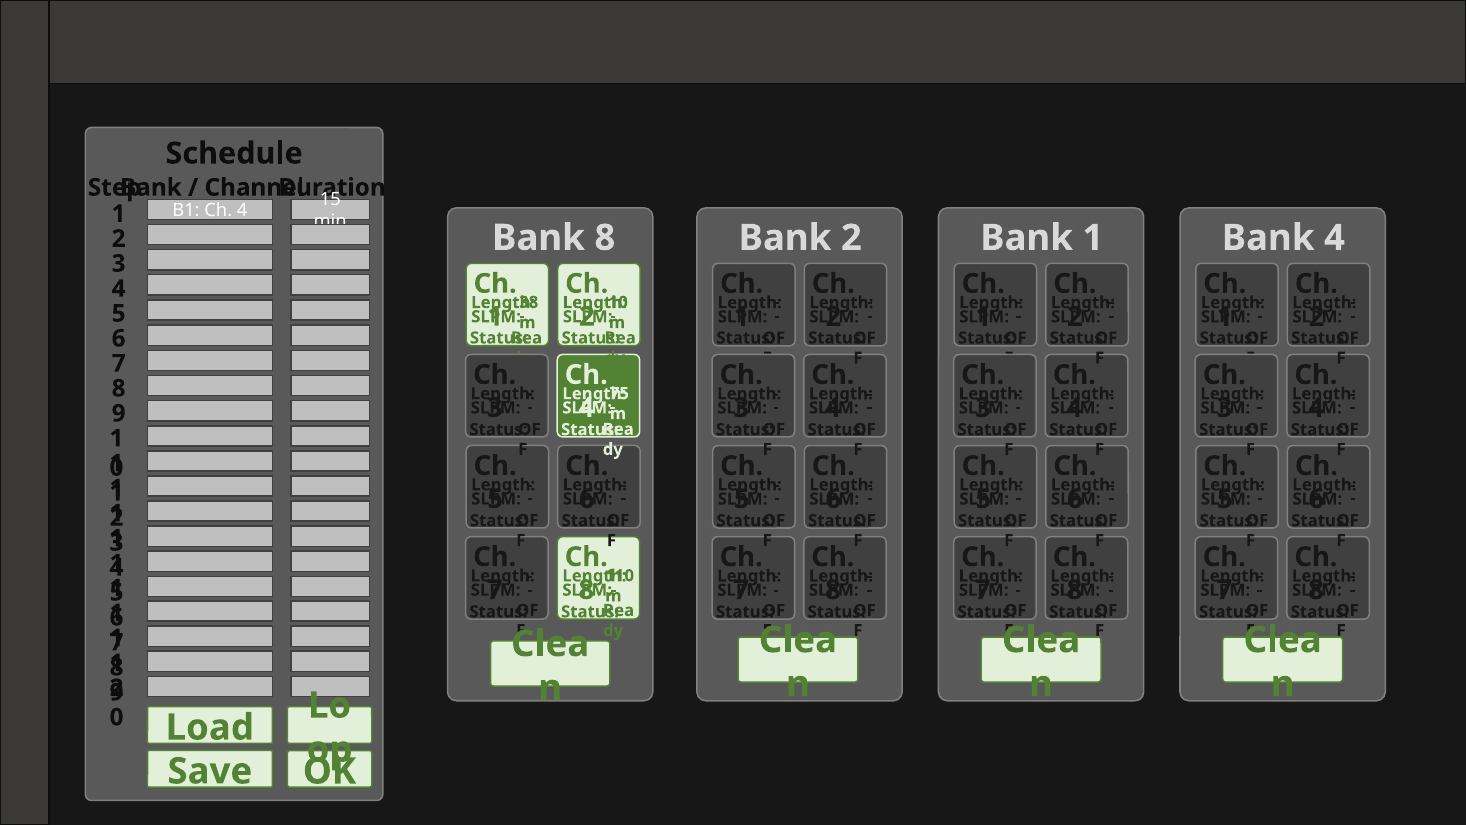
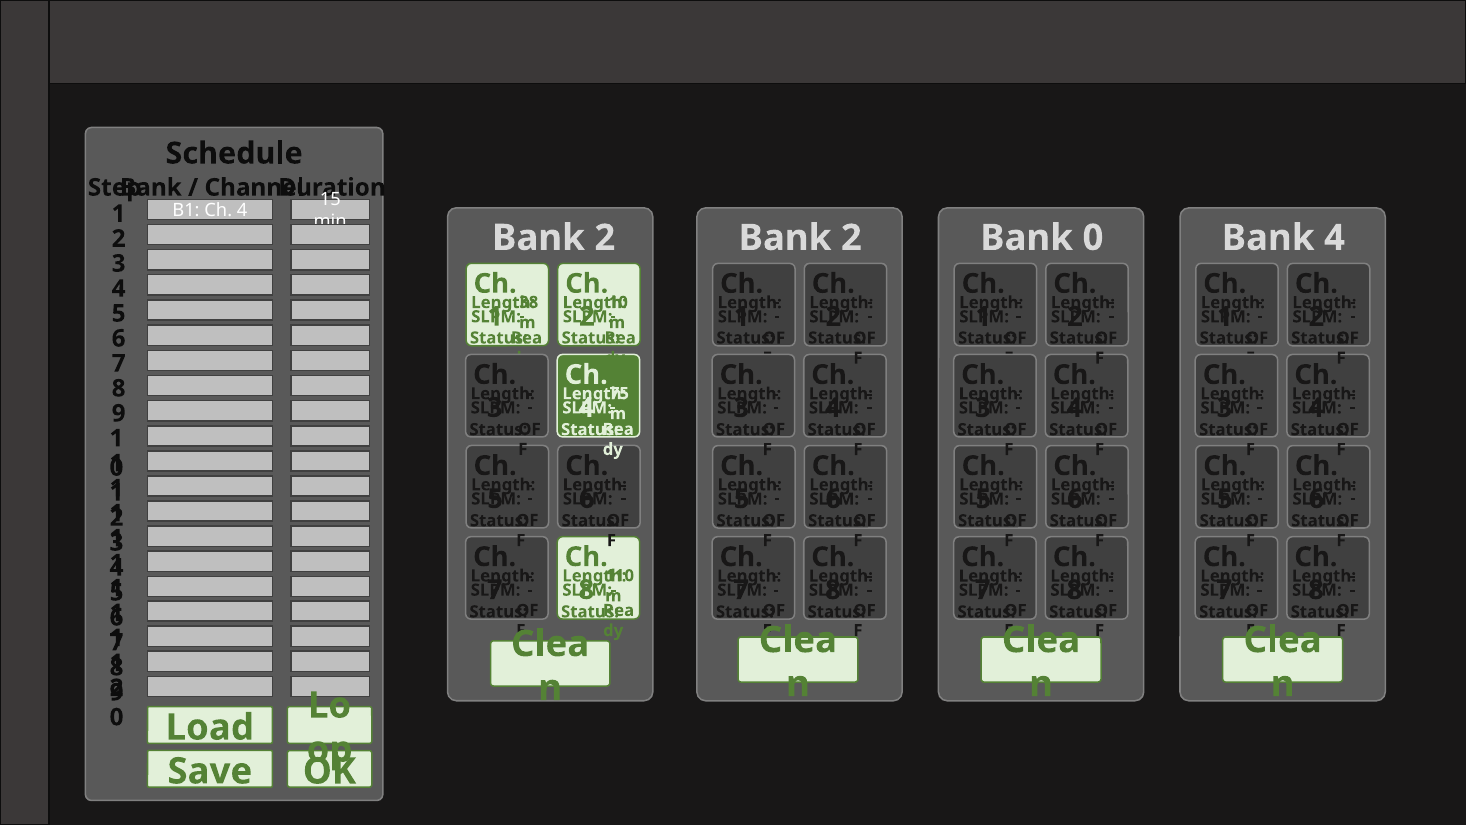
8: 8 -> 2 (605, 238)
Bank 1: 1 -> 0 (1093, 238)
